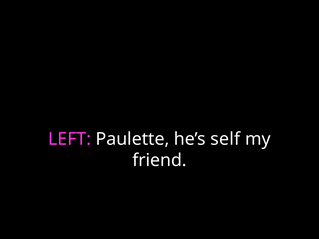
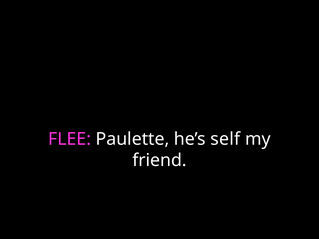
LEFT: LEFT -> FLEE (70, 139)
